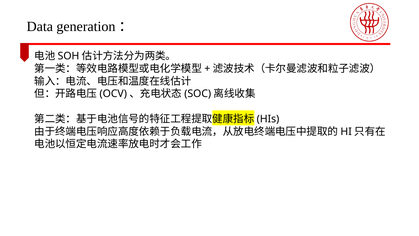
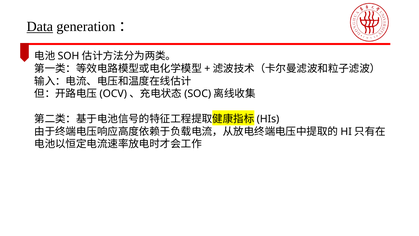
Data underline: none -> present (40, 27)
